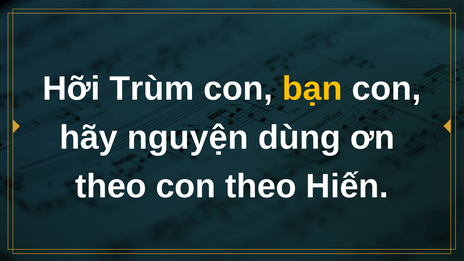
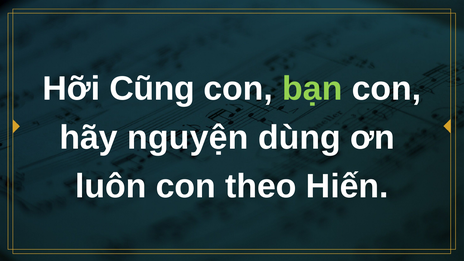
Trùm: Trùm -> Cũng (152, 89)
bạn colour: yellow -> light green (312, 89)
theo: theo -> luôn (111, 186)
